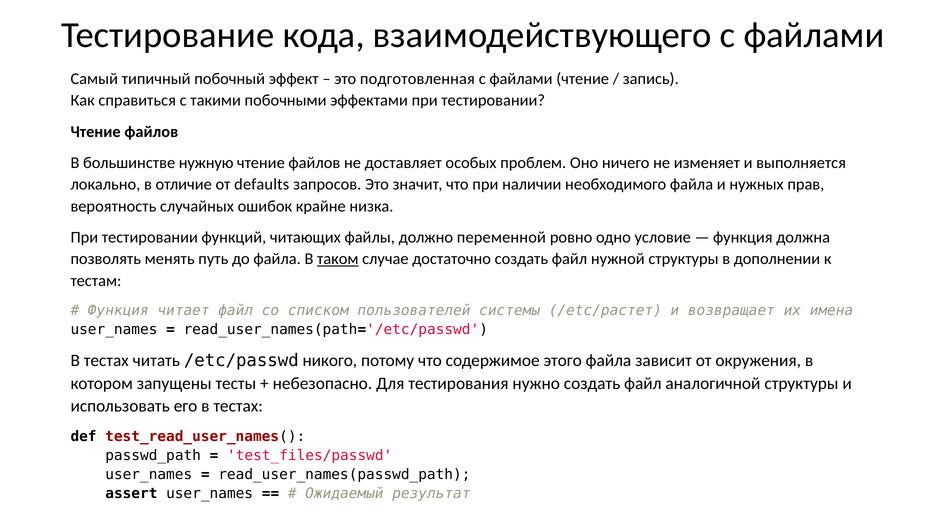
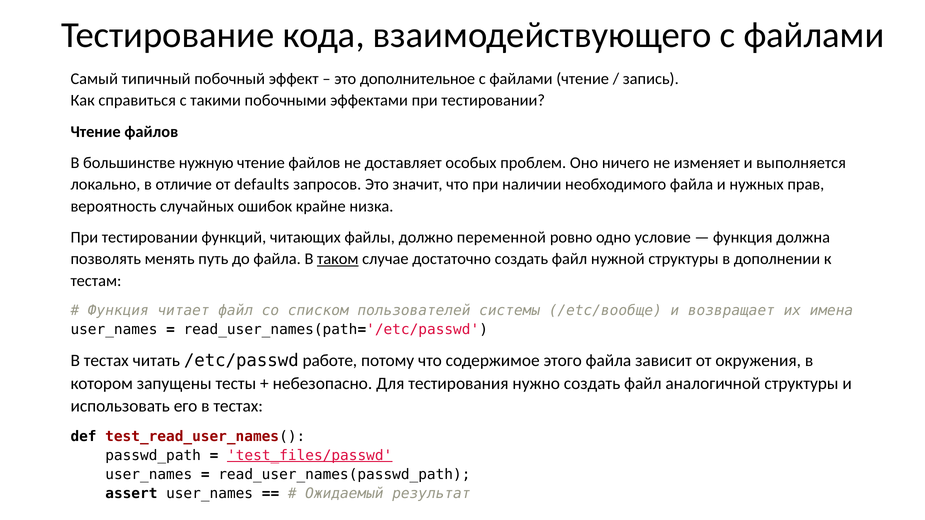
подготовленная: подготовленная -> дополнительное (418, 79)
/etc/растет: /etc/растет -> /etc/вообще (605, 311)
никого: никого -> работе (330, 361)
test_files/passwd underline: none -> present (310, 456)
